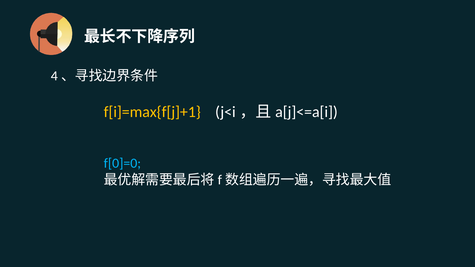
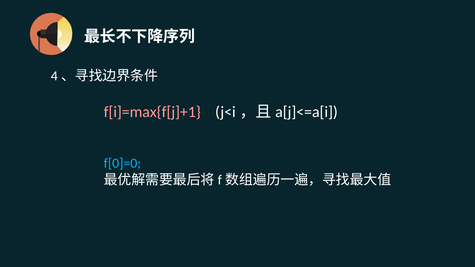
f[i]=max{f[j]+1 colour: yellow -> pink (152, 112)
